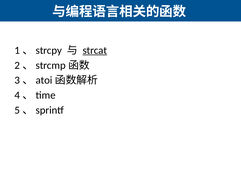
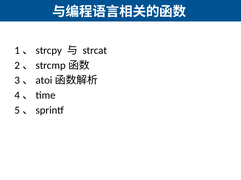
strcat underline: present -> none (95, 51)
